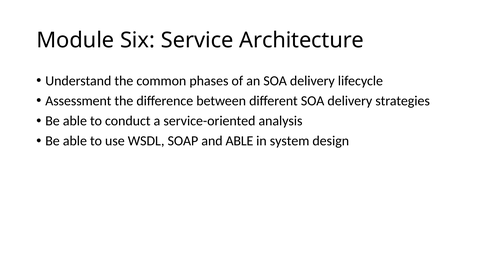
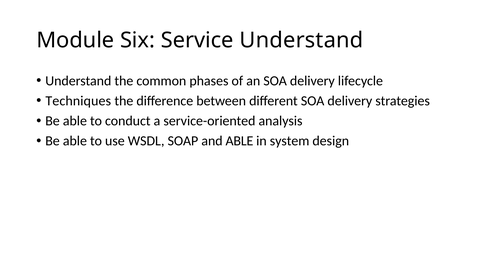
Service Architecture: Architecture -> Understand (301, 40)
Assessment: Assessment -> Techniques (78, 101)
